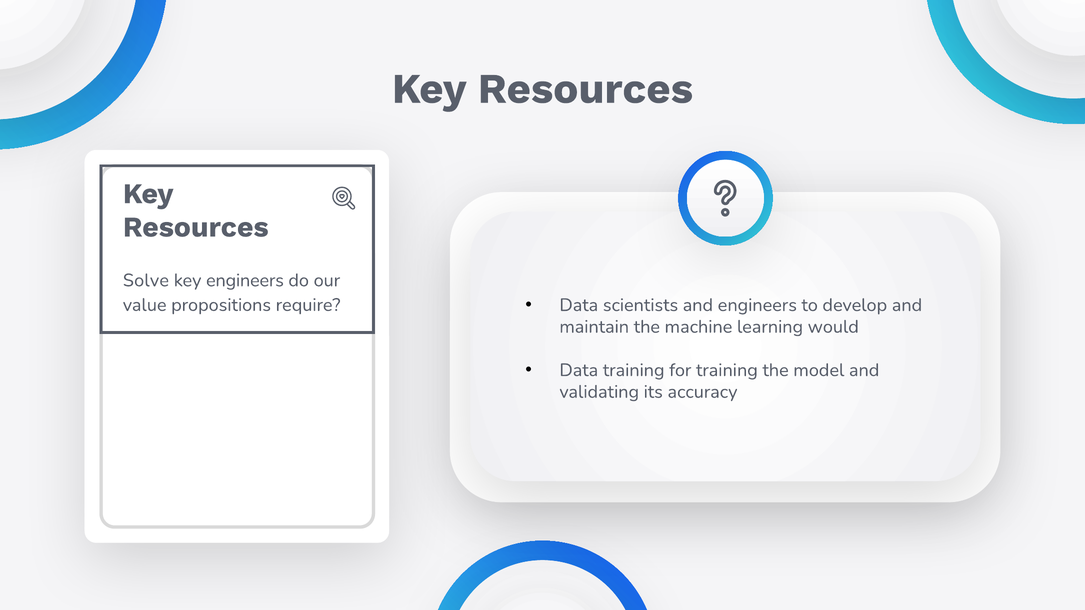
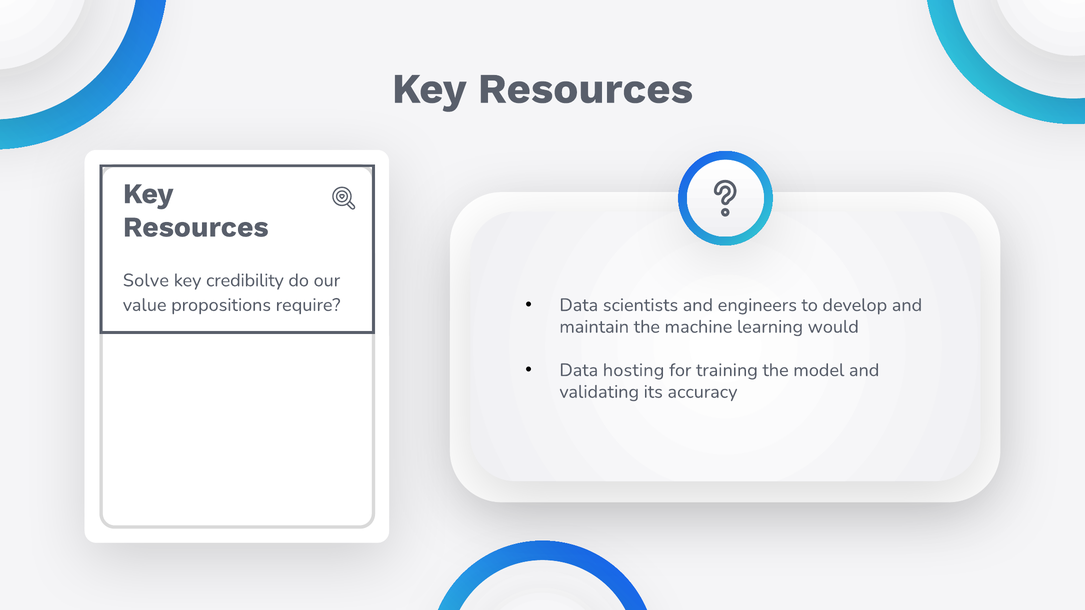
key engineers: engineers -> credibility (245, 280)
Data training: training -> hosting (634, 370)
